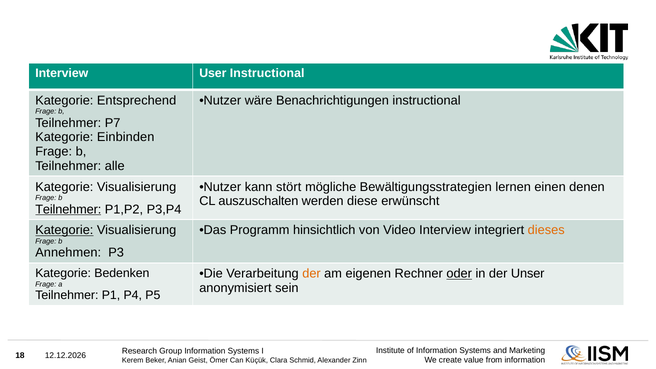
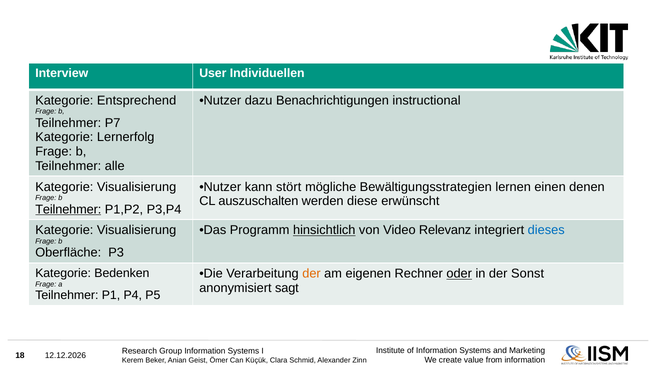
User Instructional: Instructional -> Individuellen (267, 73)
wäre: wäre -> dazu (259, 100)
Einbinden: Einbinden -> Lernerfolg (126, 137)
Kategorie underline: present -> none (64, 230)
hinsichtlich underline: none -> present (324, 230)
Video Interview: Interview -> Relevanz (445, 230)
dieses colour: orange -> blue (546, 230)
Annehmen: Annehmen -> Oberfläche (68, 253)
Unser: Unser -> Sonst (528, 274)
sein: sein -> sagt (287, 288)
